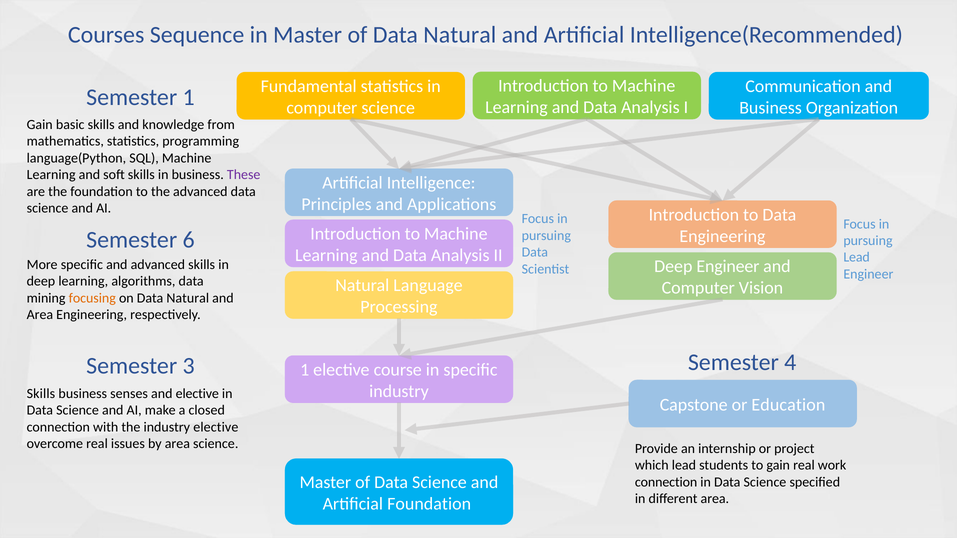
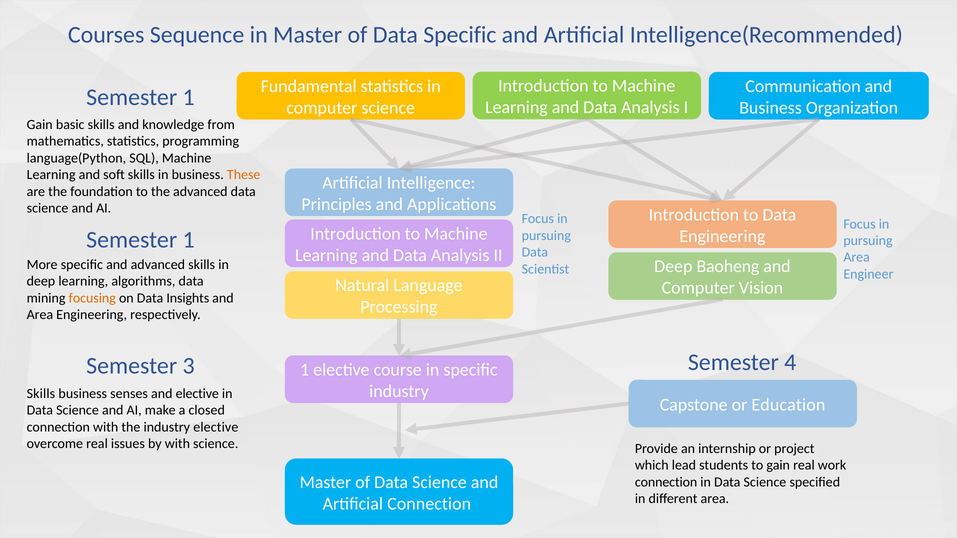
of Data Natural: Natural -> Specific (460, 35)
These colour: purple -> orange (244, 175)
6: 6 -> 1 (189, 240)
Lead: Lead -> Area (857, 258)
Deep Engineer: Engineer -> Baoheng (728, 267)
on Data Natural: Natural -> Insights (188, 298)
by area: area -> with (177, 444)
Artificial Foundation: Foundation -> Connection (429, 504)
